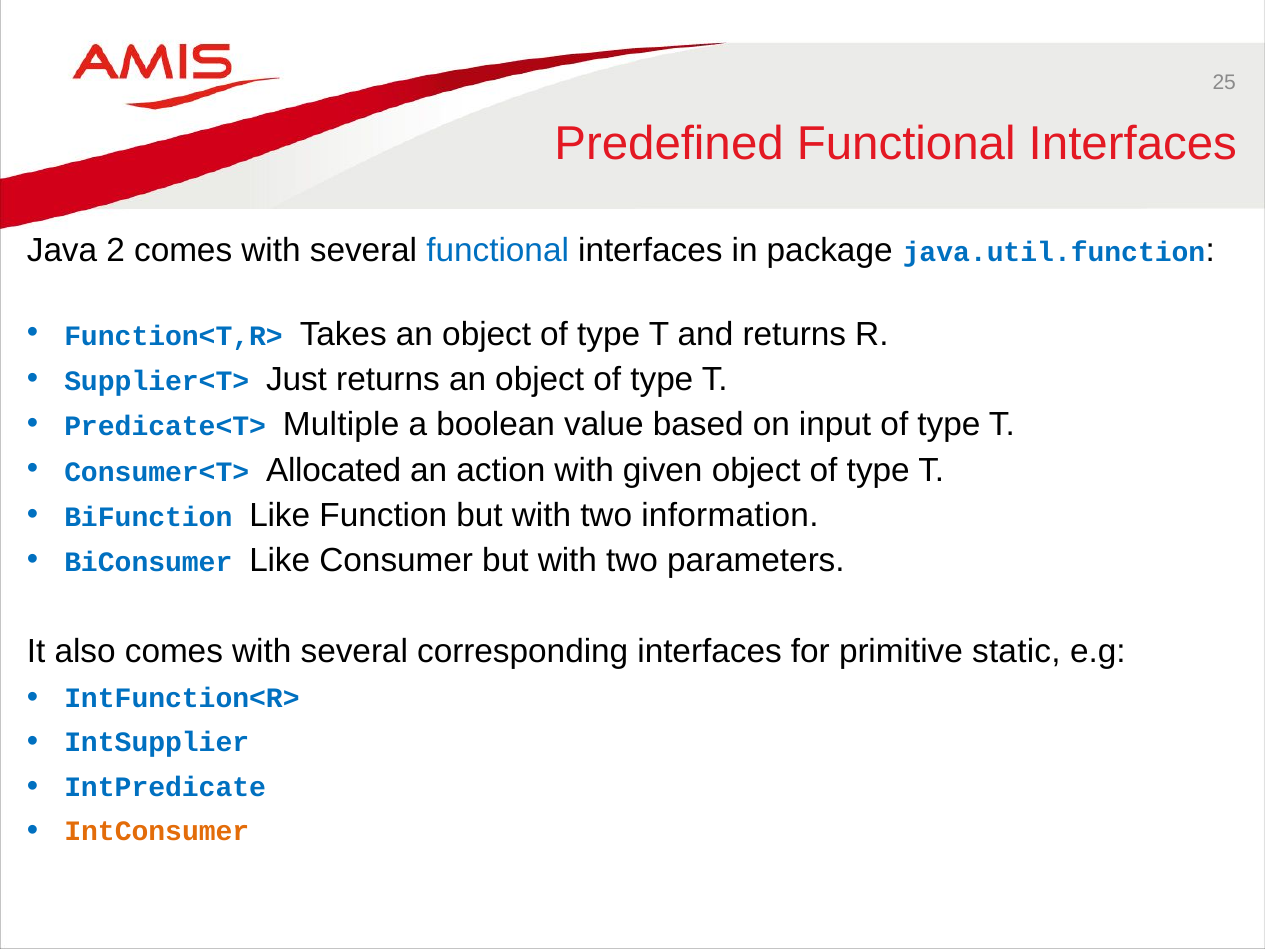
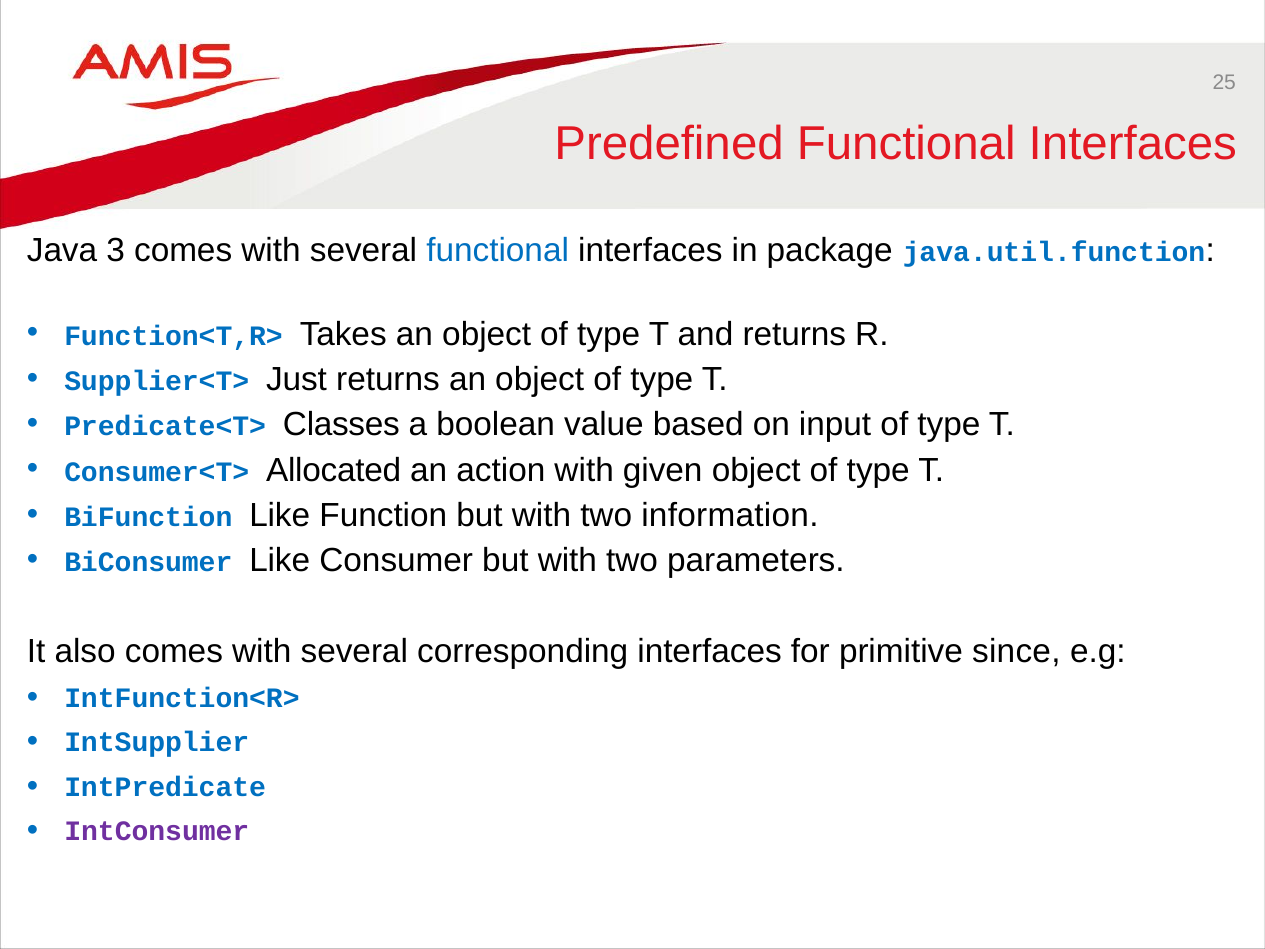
2: 2 -> 3 (116, 250)
Multiple: Multiple -> Classes (341, 425)
static: static -> since (1016, 651)
IntConsumer colour: orange -> purple (157, 831)
